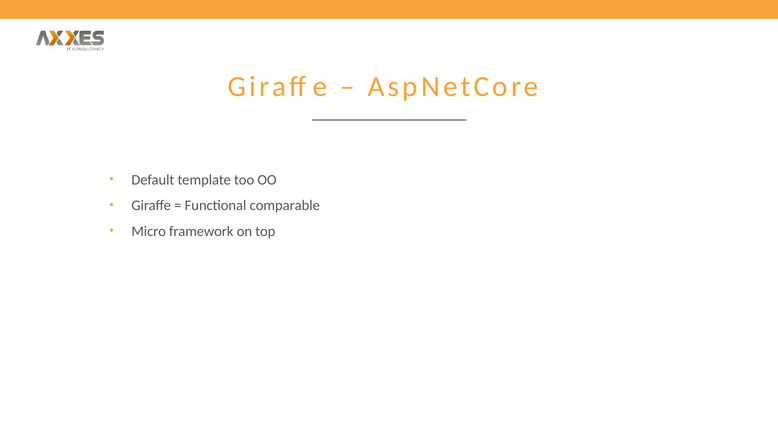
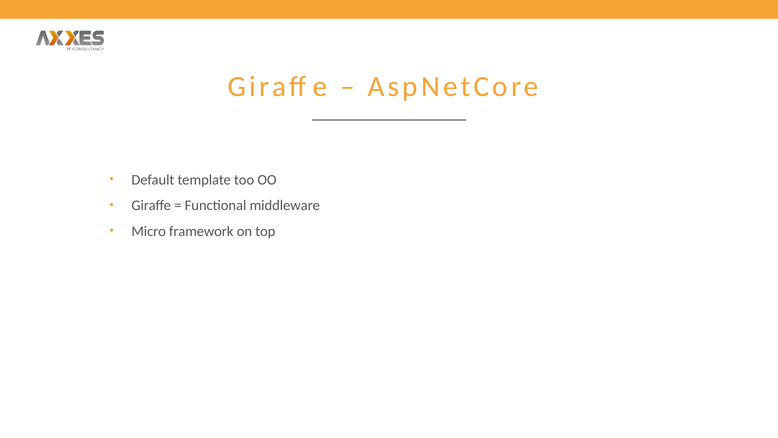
comparable: comparable -> middleware (285, 205)
